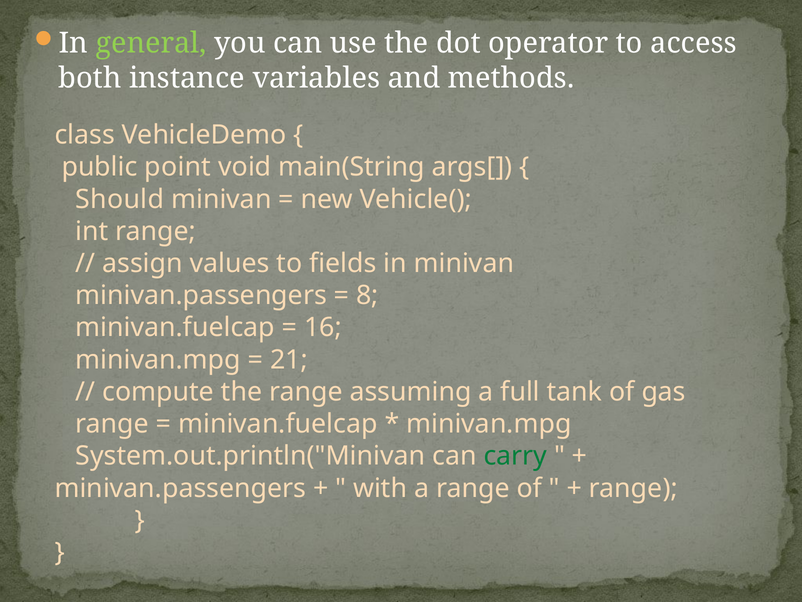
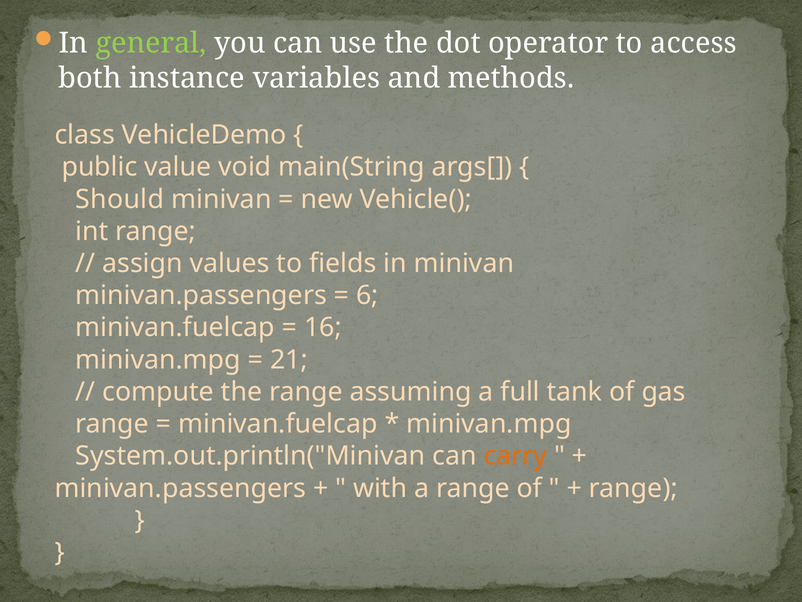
point: point -> value (178, 167)
8: 8 -> 6 (367, 295)
carry colour: green -> orange (515, 456)
